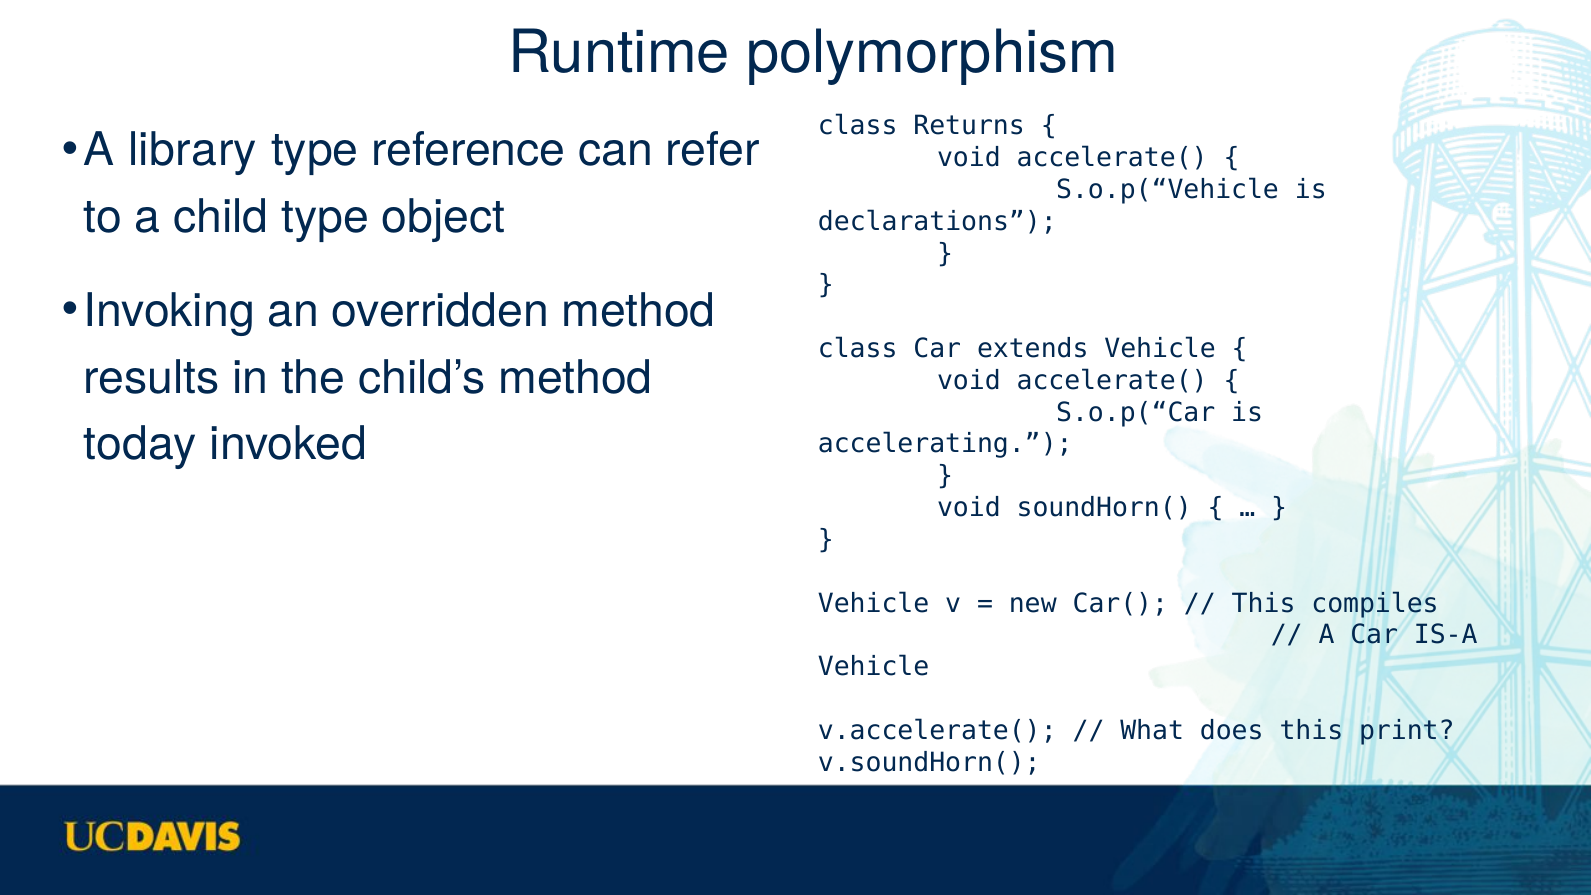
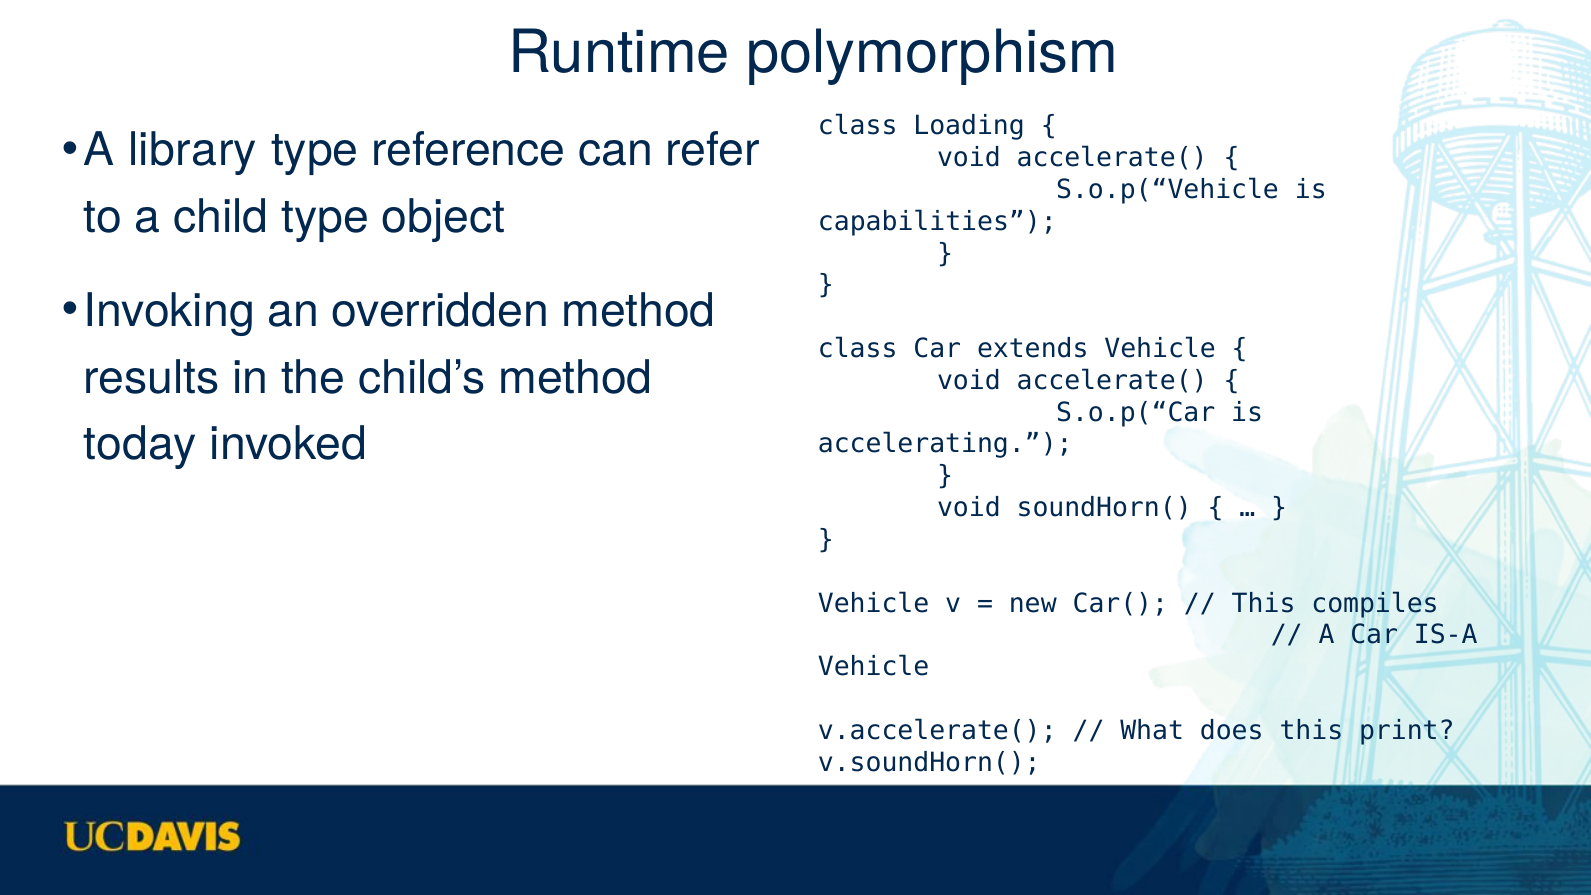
Returns: Returns -> Loading (969, 126)
declarations: declarations -> capabilities (937, 222)
